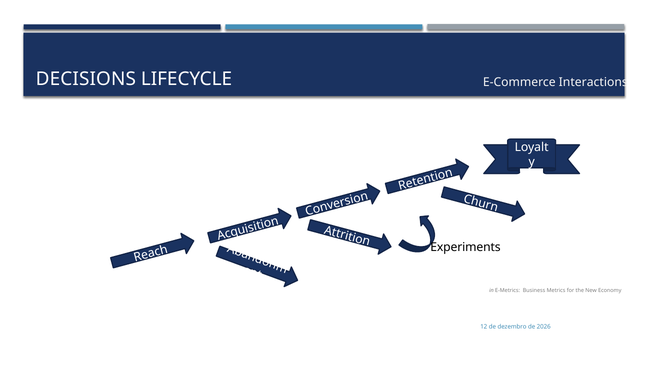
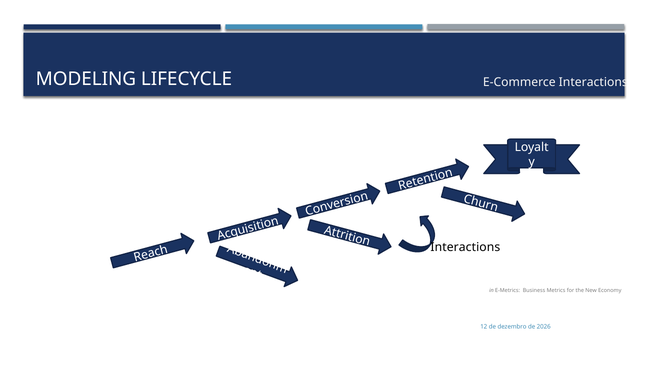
DECISIONS: DECISIONS -> MODELING (86, 79)
Experiments: Experiments -> Interactions (465, 247)
